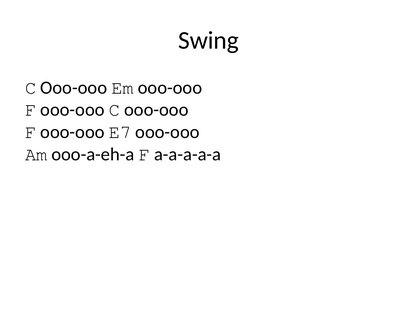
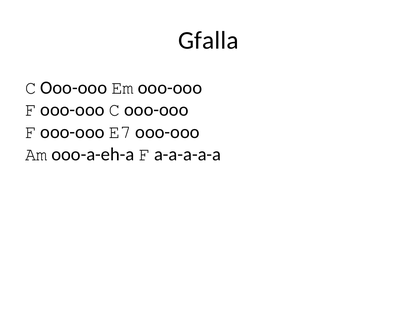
Swing: Swing -> Gfalla (208, 40)
